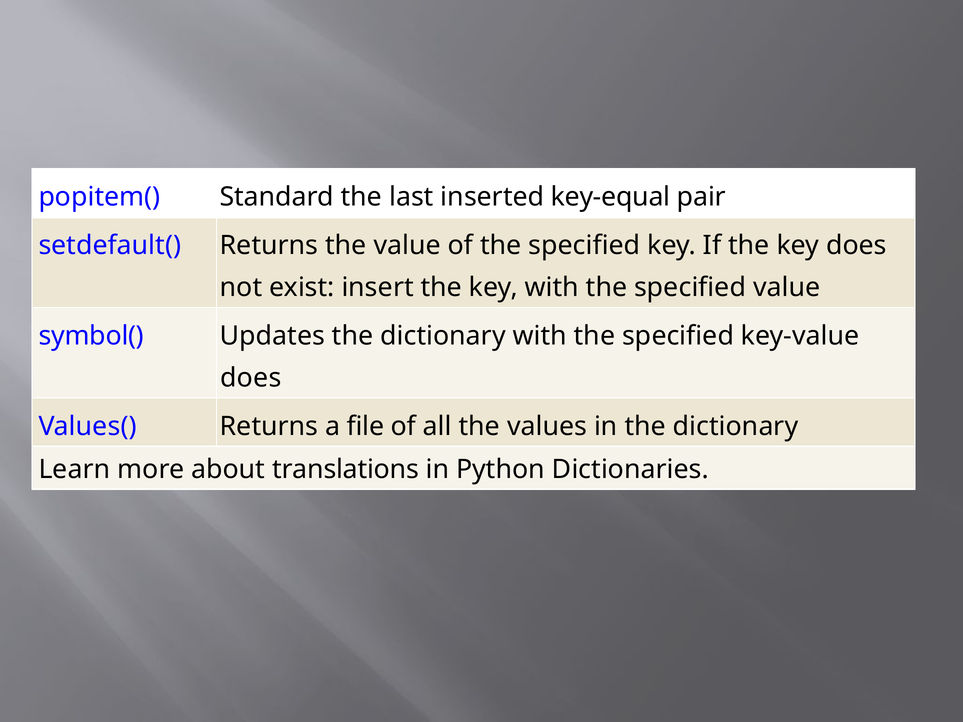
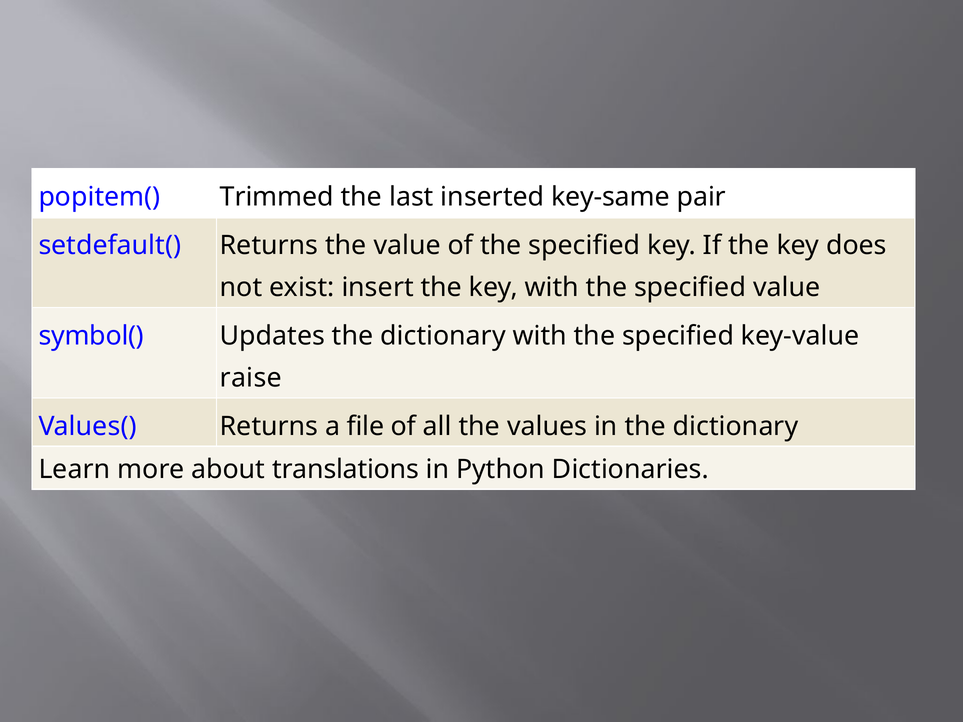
Standard: Standard -> Trimmed (277, 197)
key-equal: key-equal -> key-same (610, 197)
does: does -> raise (251, 378)
